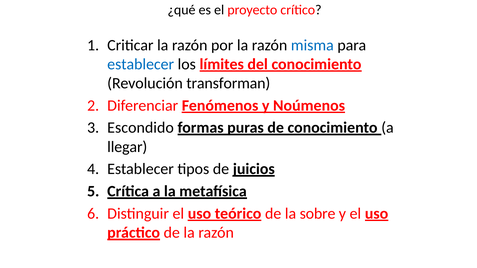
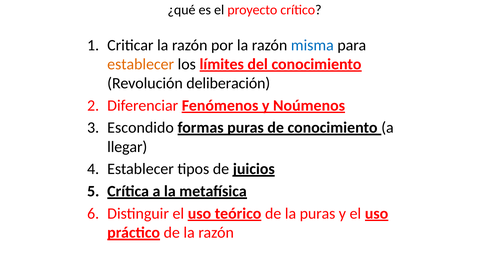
establecer colour: blue -> orange (141, 64)
transforman: transforman -> deliberación (228, 83)
la sobre: sobre -> puras (318, 214)
